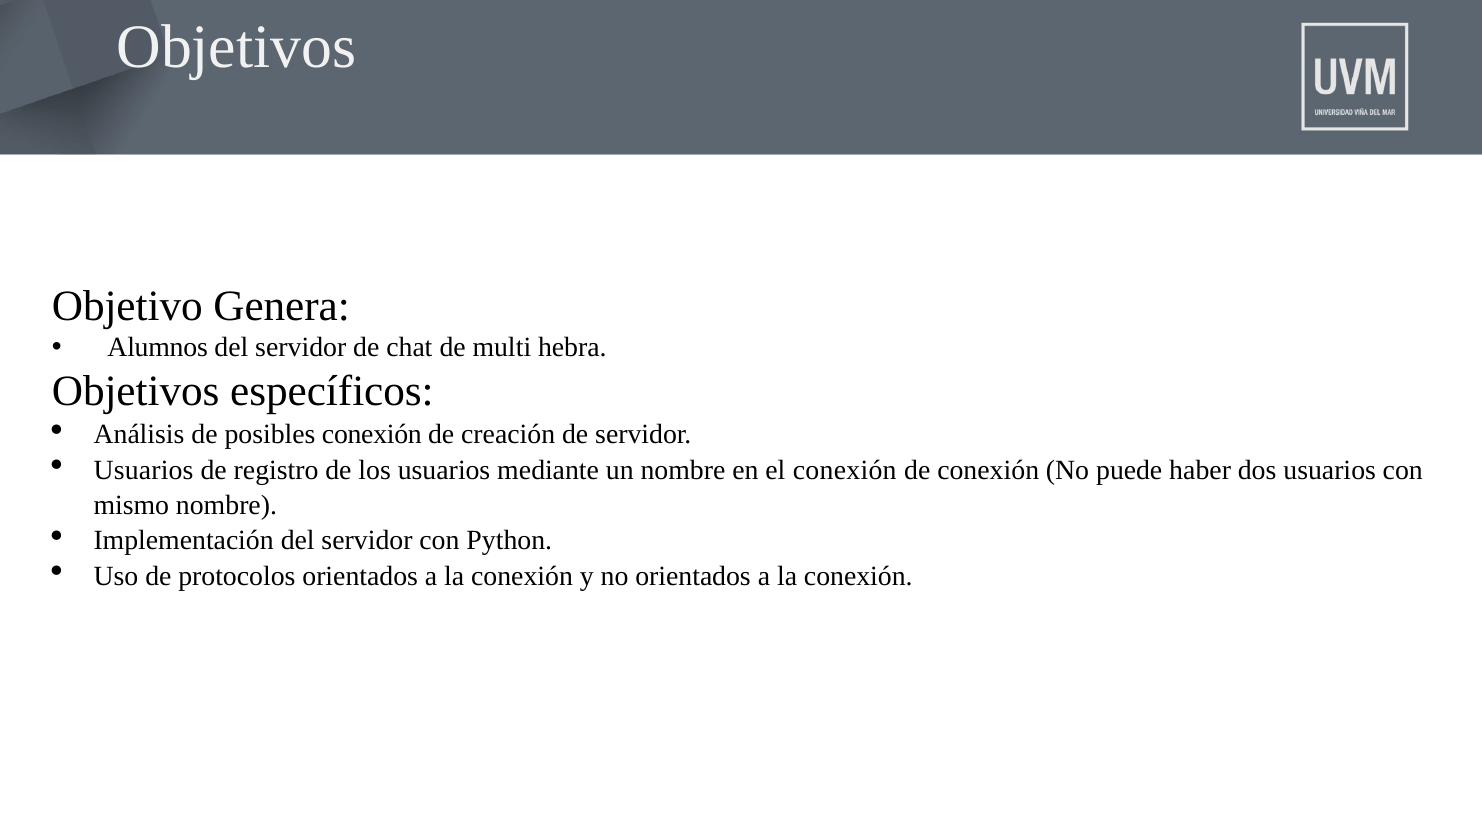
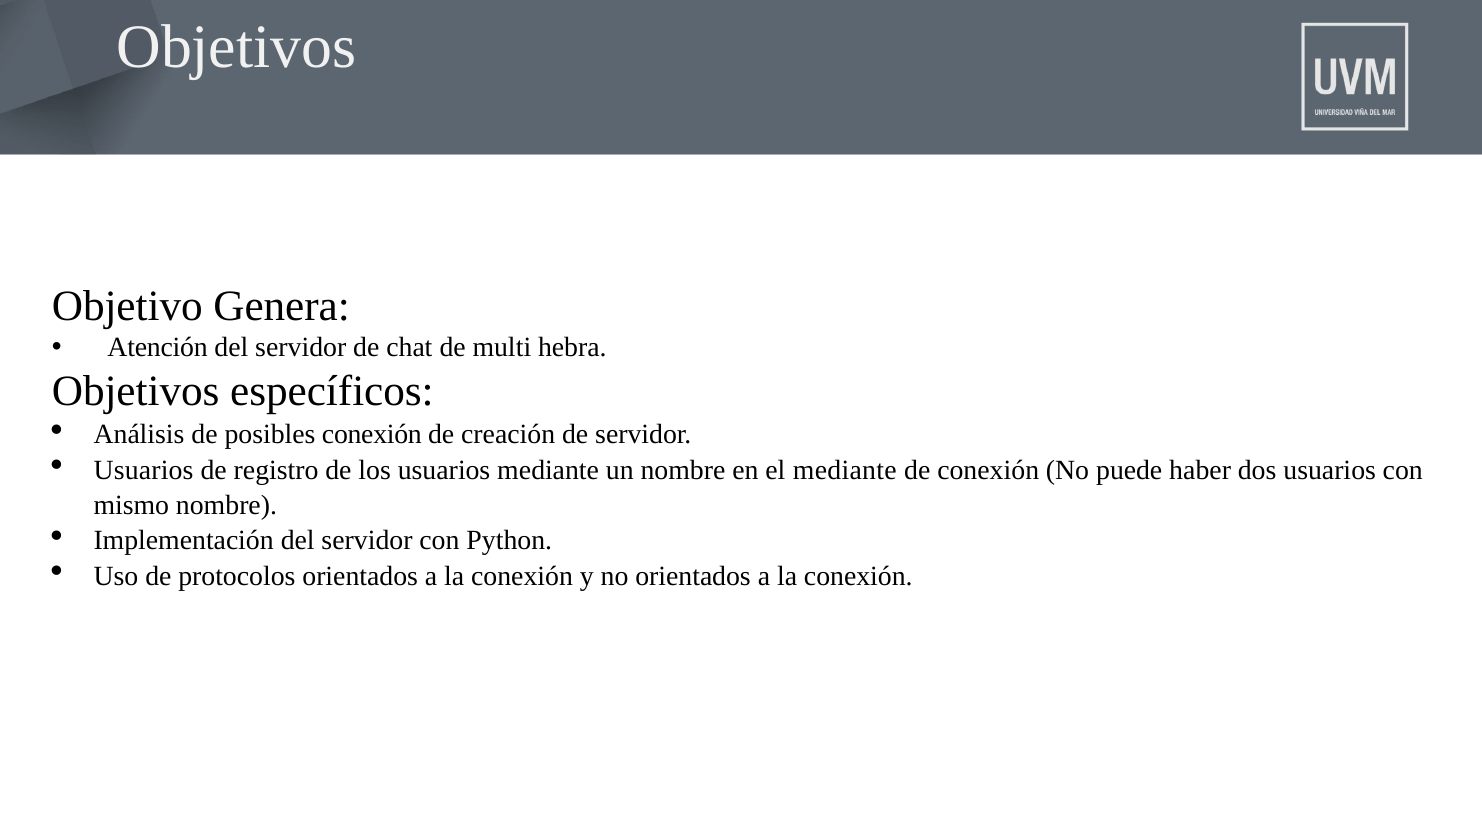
Alumnos: Alumnos -> Atención (158, 347)
el conexión: conexión -> mediante (845, 470)
